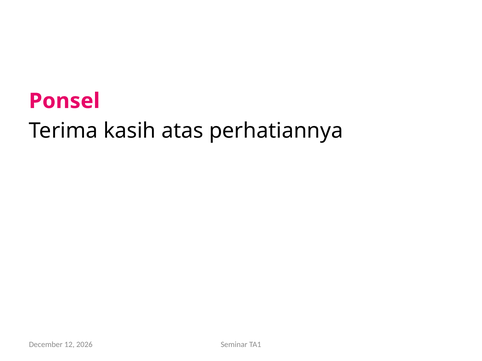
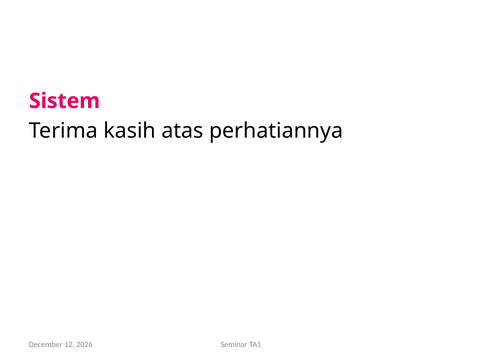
Ponsel: Ponsel -> Sistem (65, 101)
